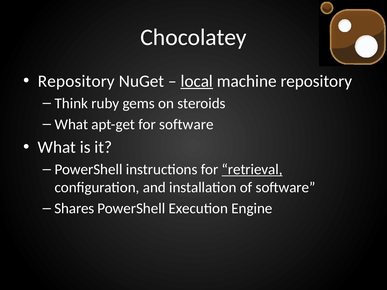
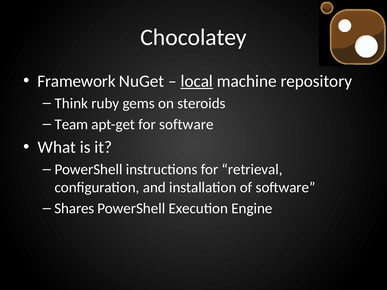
Repository: Repository -> Framework (76, 81)
What: What -> Team (71, 124)
retrieval underline: present -> none (252, 170)
